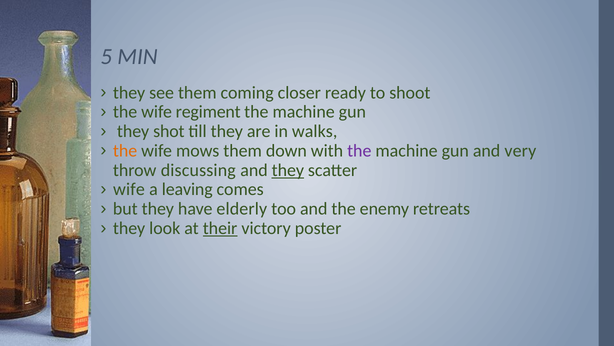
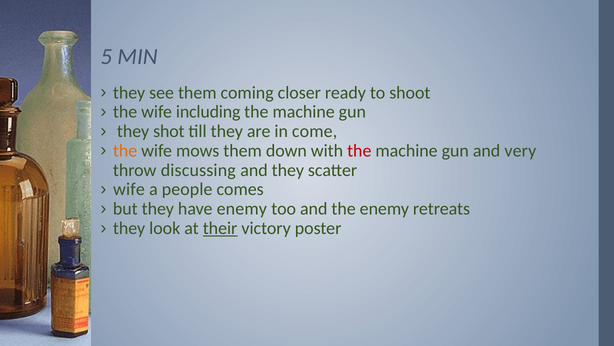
regiment: regiment -> including (208, 112)
walks: walks -> come (315, 131)
the colour: purple -> red (359, 151)
they underline: present -> none (288, 170)
leaving: leaving -> people (187, 189)
have elderly: elderly -> enemy (242, 209)
